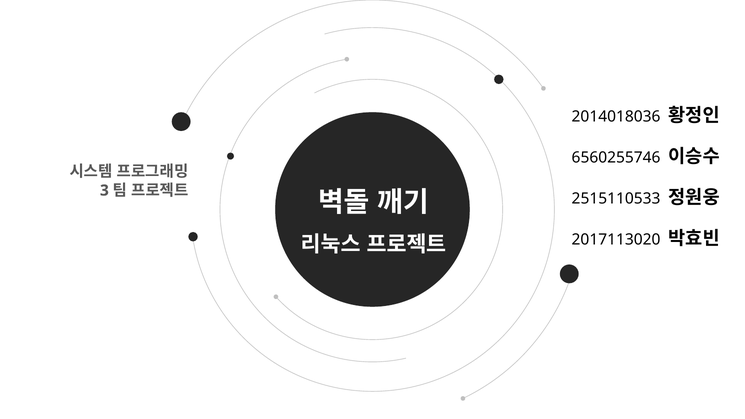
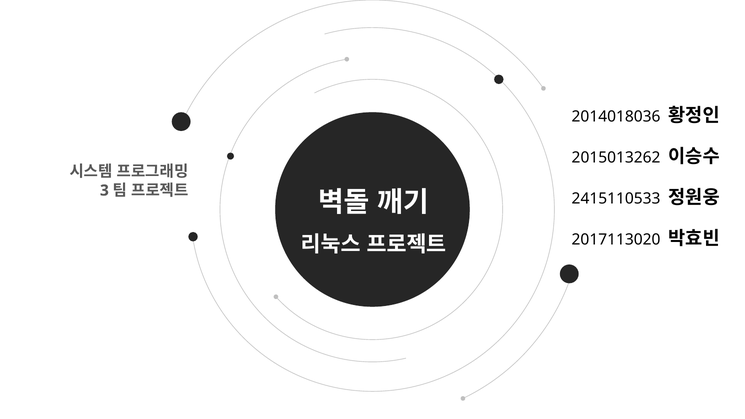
6560255746: 6560255746 -> 2015013262 (616, 158)
2515110533: 2515110533 -> 2415110533 (616, 199)
